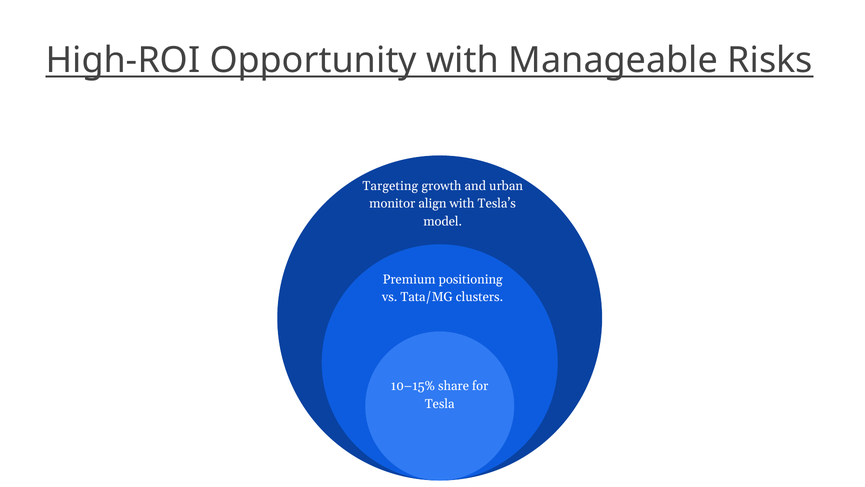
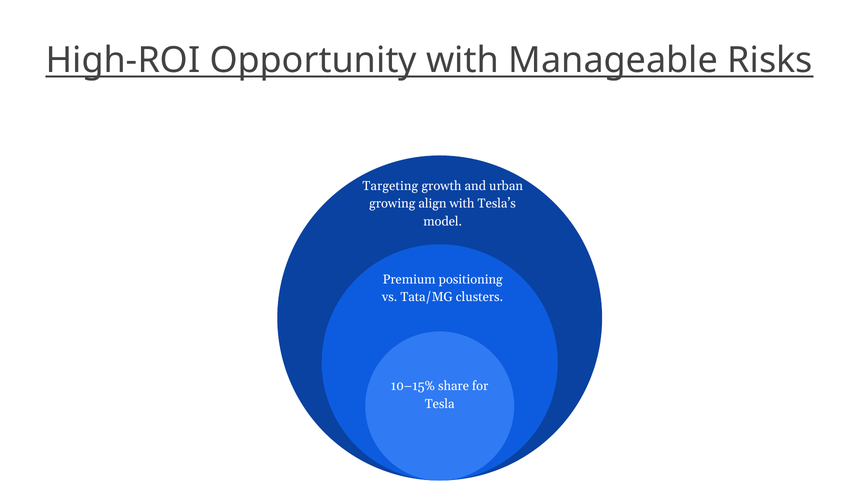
monitor: monitor -> growing (392, 204)
